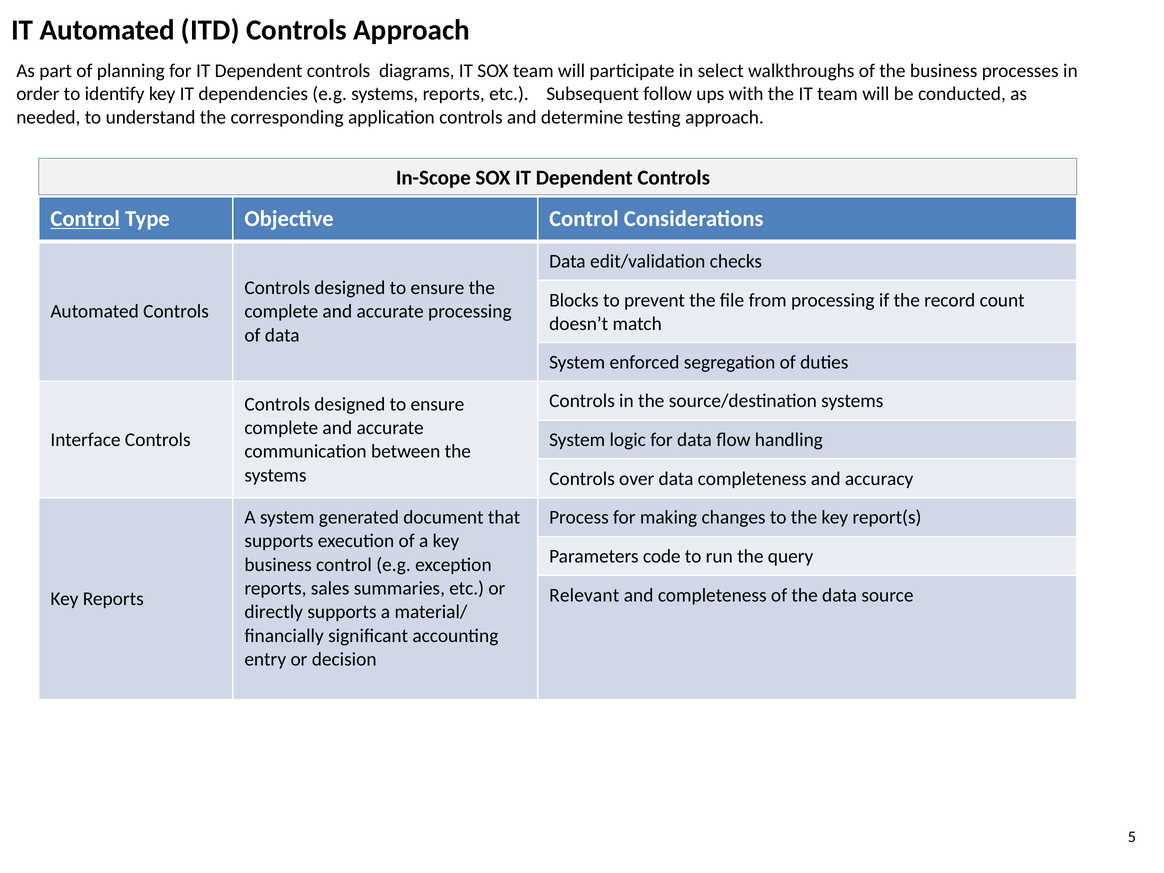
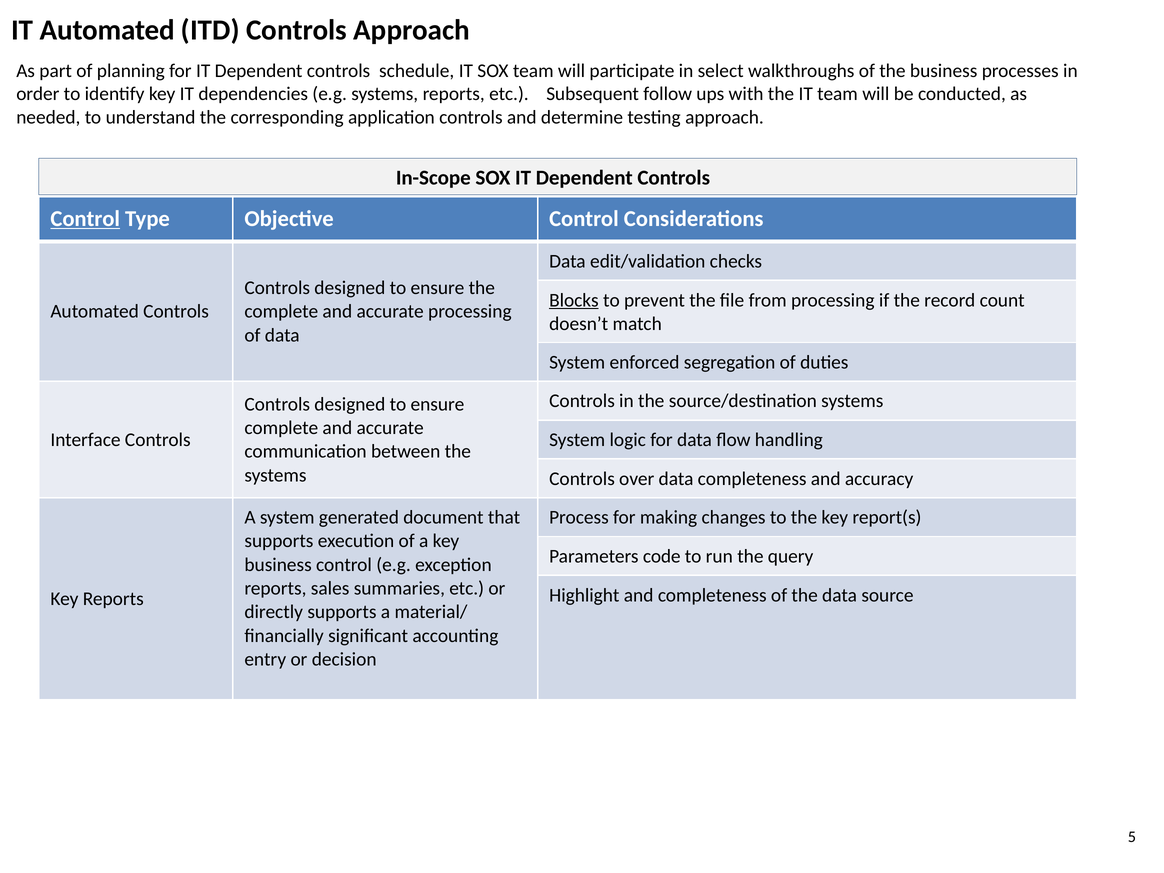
diagrams: diagrams -> schedule (417, 71)
Blocks underline: none -> present (574, 300)
Relevant: Relevant -> Highlight (584, 595)
